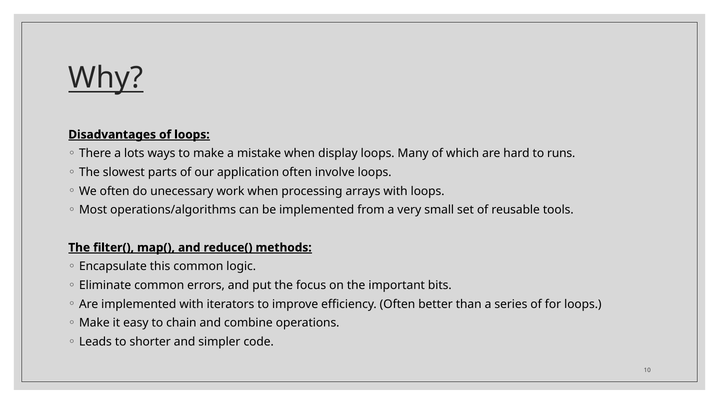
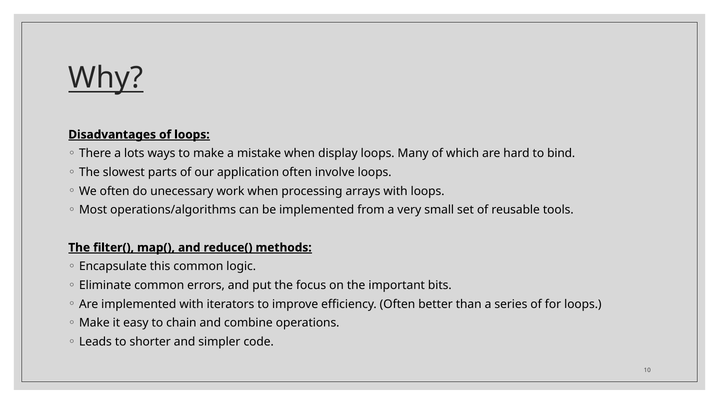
runs: runs -> bind (561, 154)
